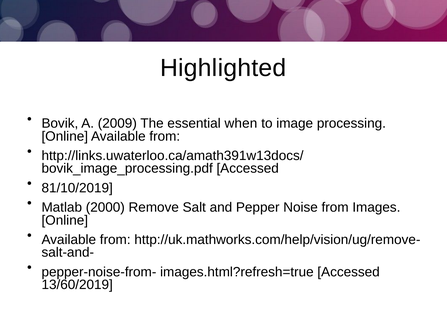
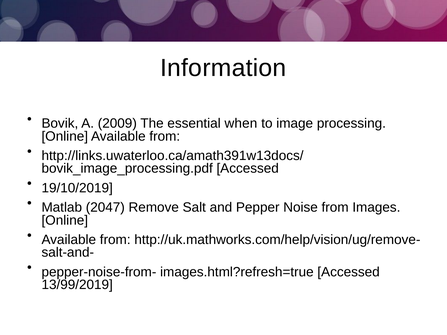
Highlighted: Highlighted -> Information (223, 68)
81/10/2019: 81/10/2019 -> 19/10/2019 (77, 188)
2000: 2000 -> 2047 (105, 207)
13/60/2019: 13/60/2019 -> 13/99/2019 (77, 285)
